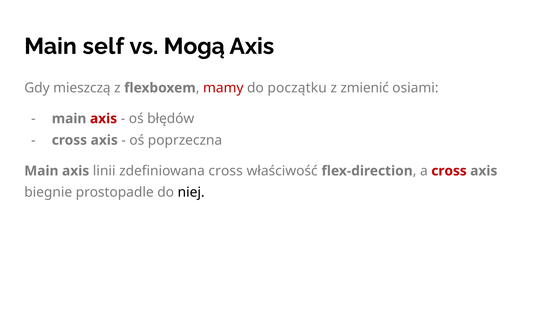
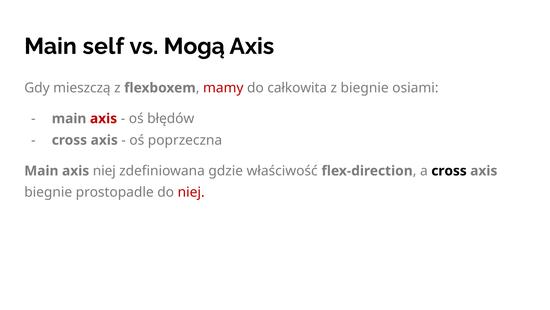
początku: początku -> całkowita (297, 88)
z zmienić: zmienić -> biegnie (365, 88)
axis linii: linii -> niej (104, 171)
zdefiniowana cross: cross -> gdzie (226, 171)
cross colour: red -> black (449, 171)
niej colour: black -> red (191, 192)
